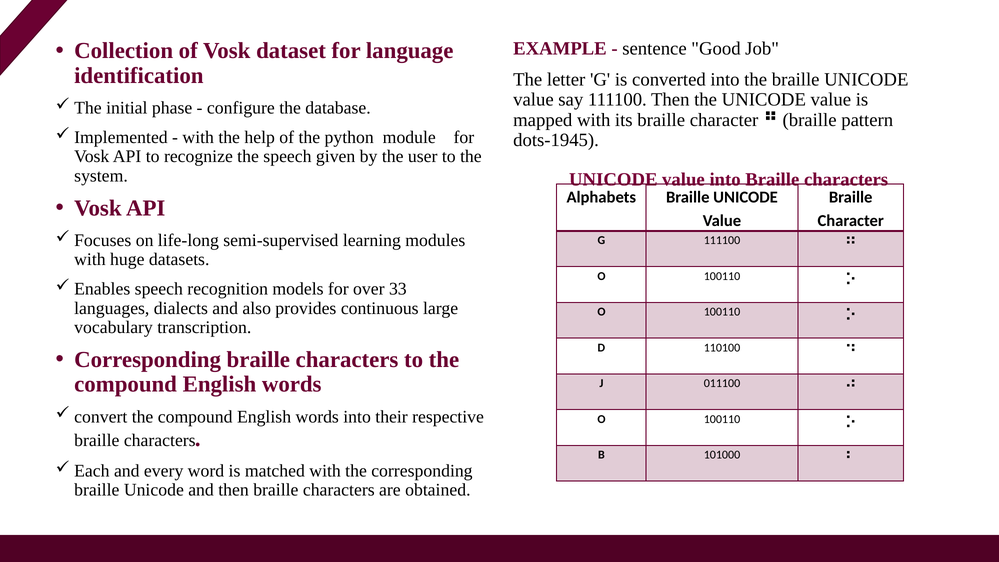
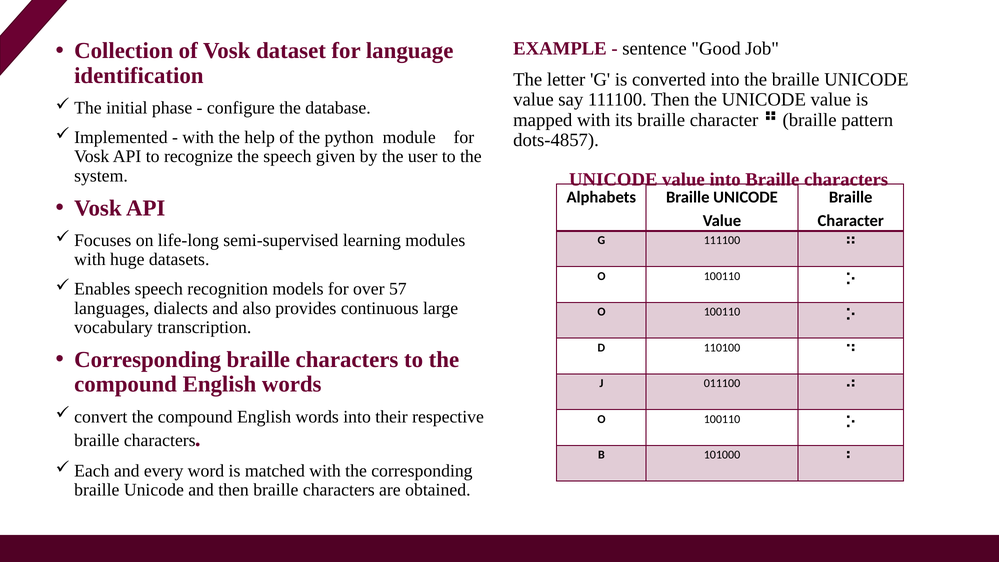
dots-1945: dots-1945 -> dots-4857 (556, 140)
33: 33 -> 57 (398, 289)
